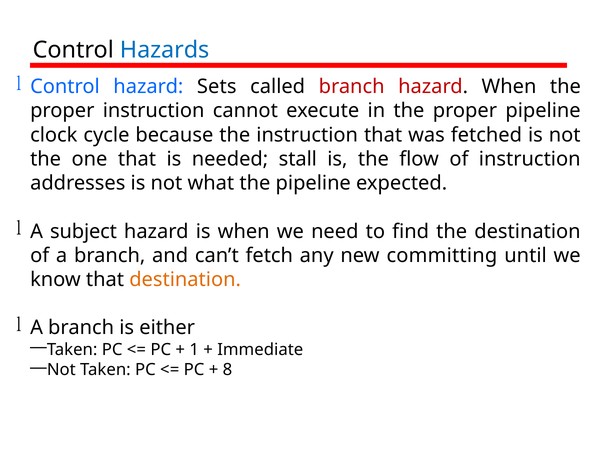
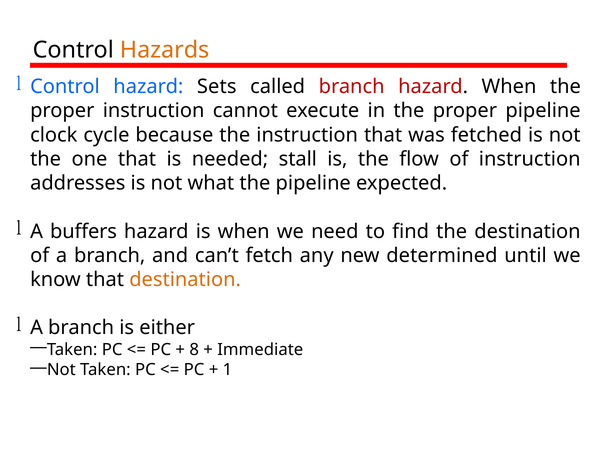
Hazards colour: blue -> orange (165, 50)
subject: subject -> buffers (84, 231)
committing: committing -> determined (442, 255)
1: 1 -> 8 (194, 349)
8: 8 -> 1 (227, 369)
